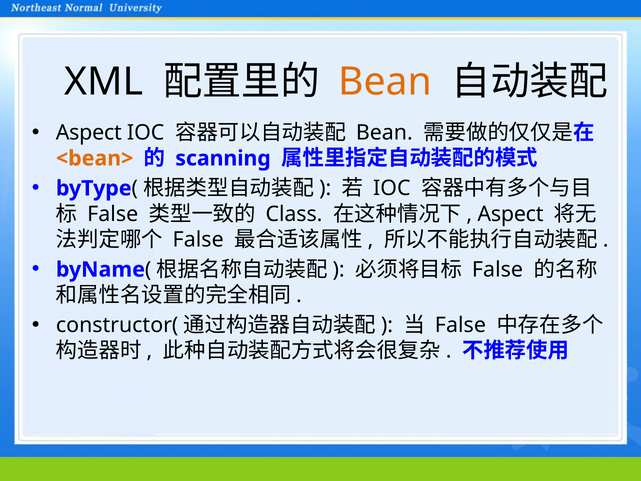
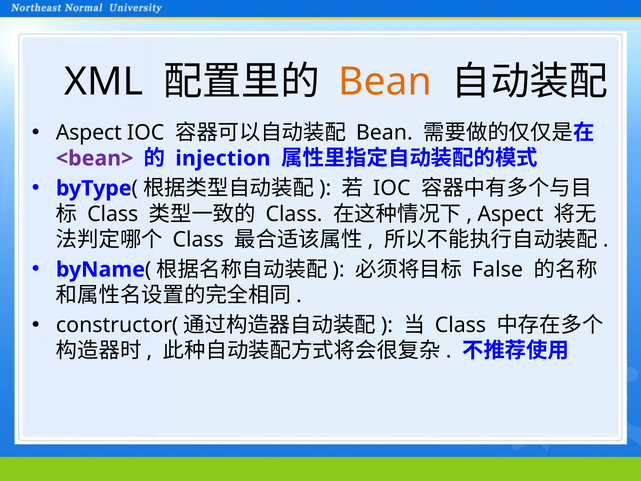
<bean> colour: orange -> purple (95, 158)
scanning: scanning -> injection (223, 158)
False: False -> Class (113, 214)
False: False -> Class (198, 240)
False: False -> Class (460, 325)
